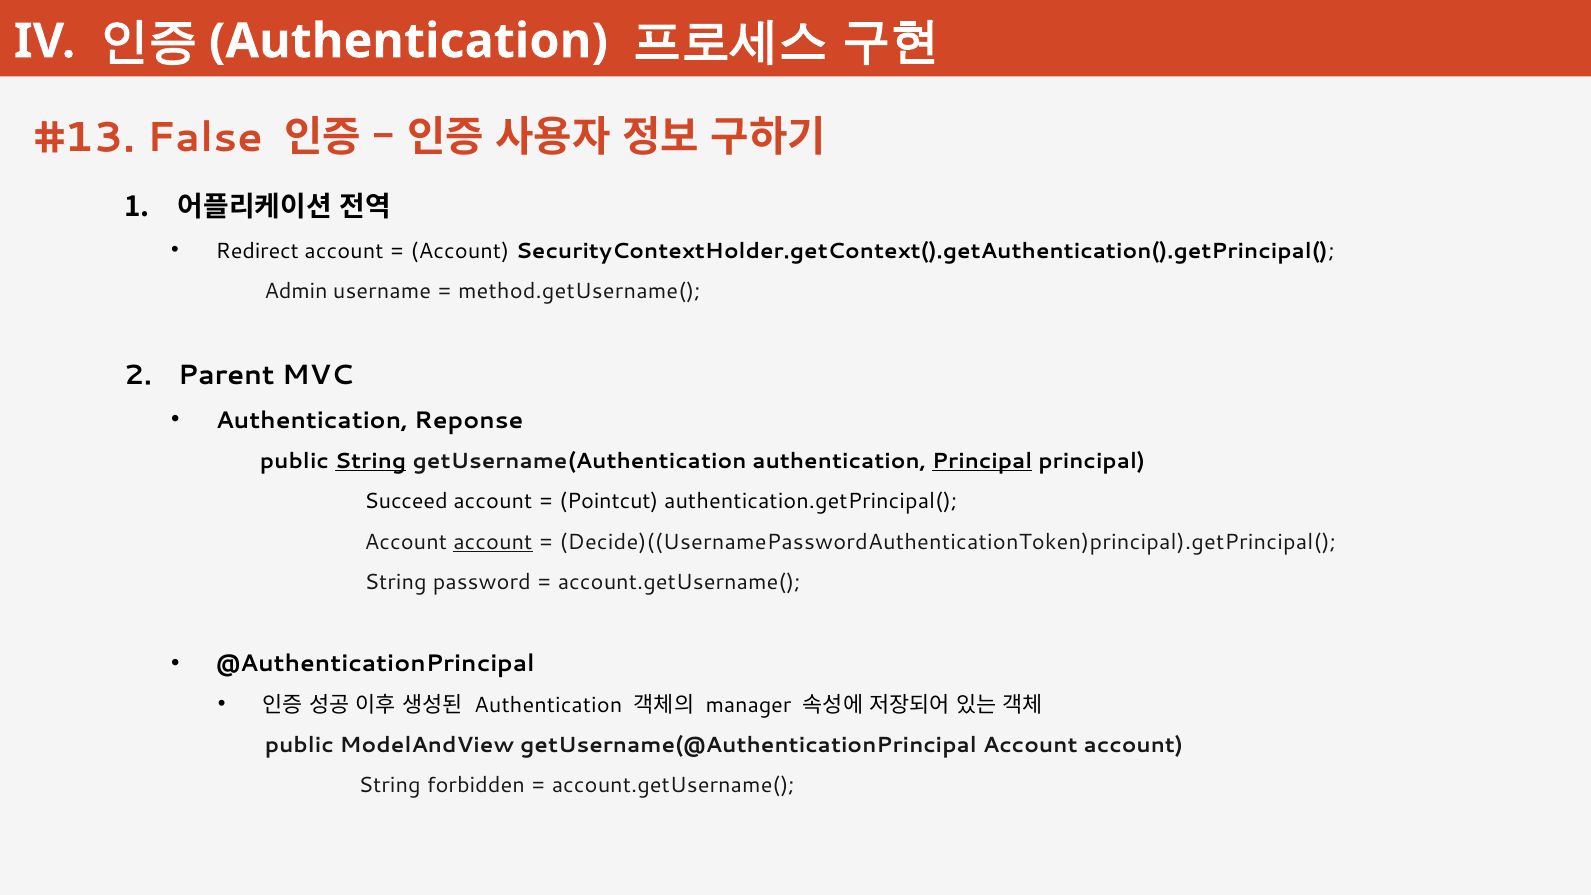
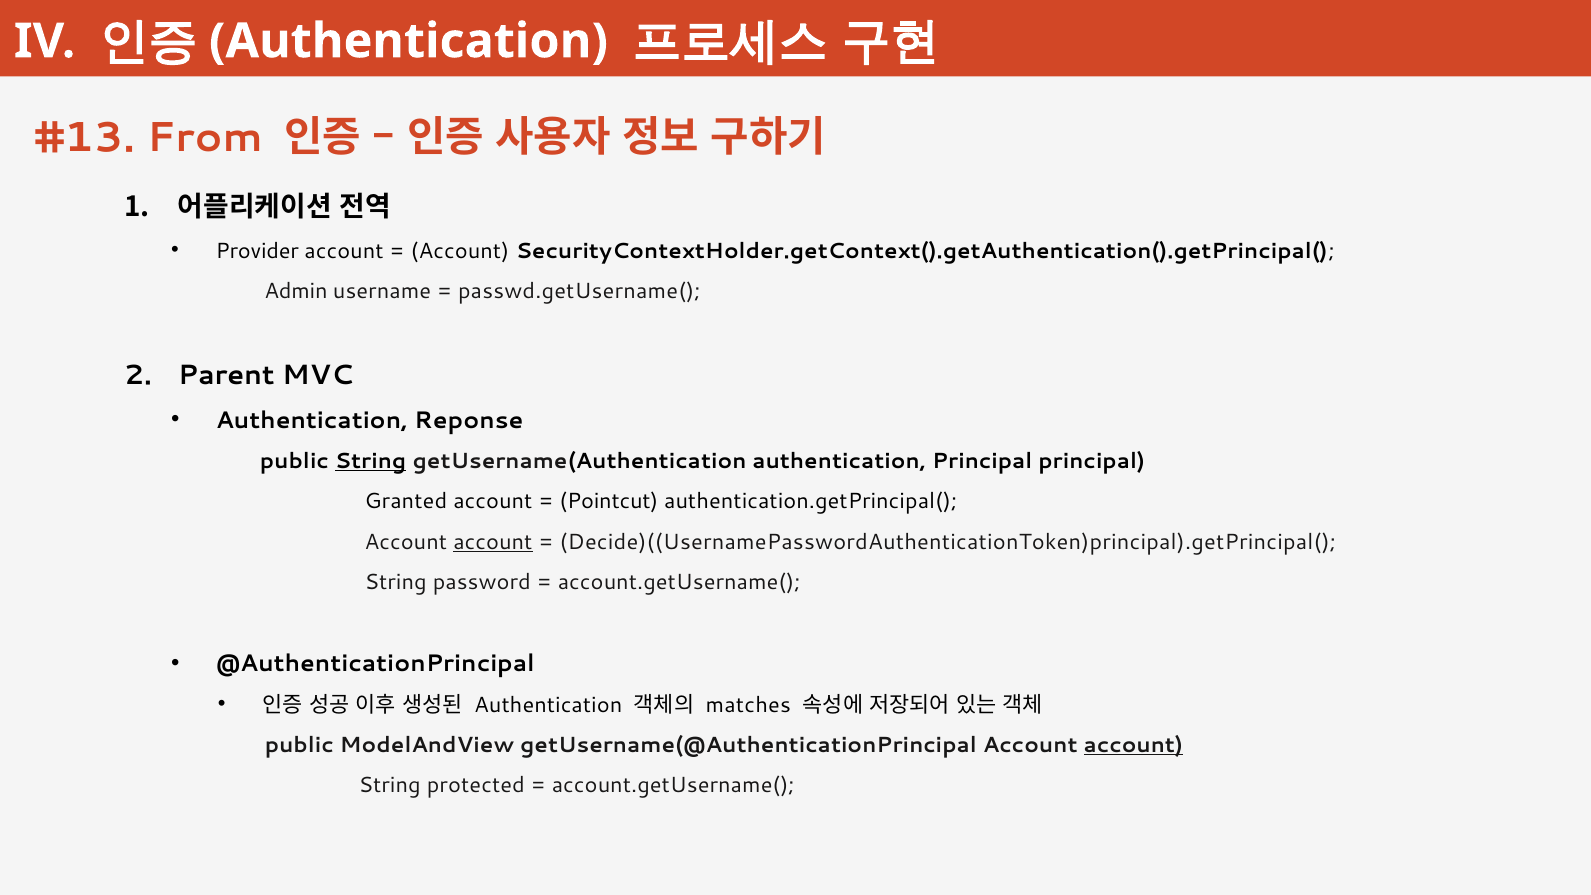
False: False -> From (205, 137)
Redirect: Redirect -> Provider (257, 251)
method.getUsername(: method.getUsername( -> passwd.getUsername( (579, 291)
Principal underline: present -> none (982, 461)
Succeed: Succeed -> Granted (406, 502)
manager: manager -> matches (748, 705)
account underline: none -> present (1133, 745)
forbidden: forbidden -> protected (476, 785)
